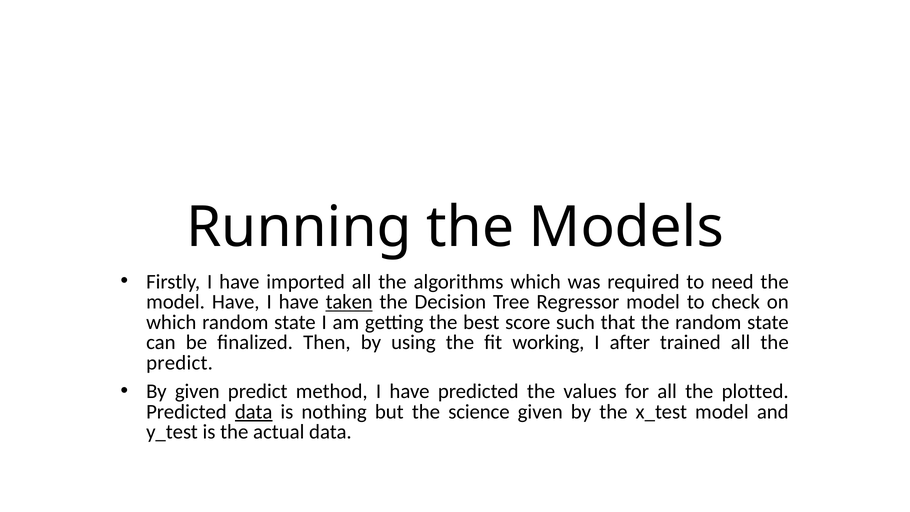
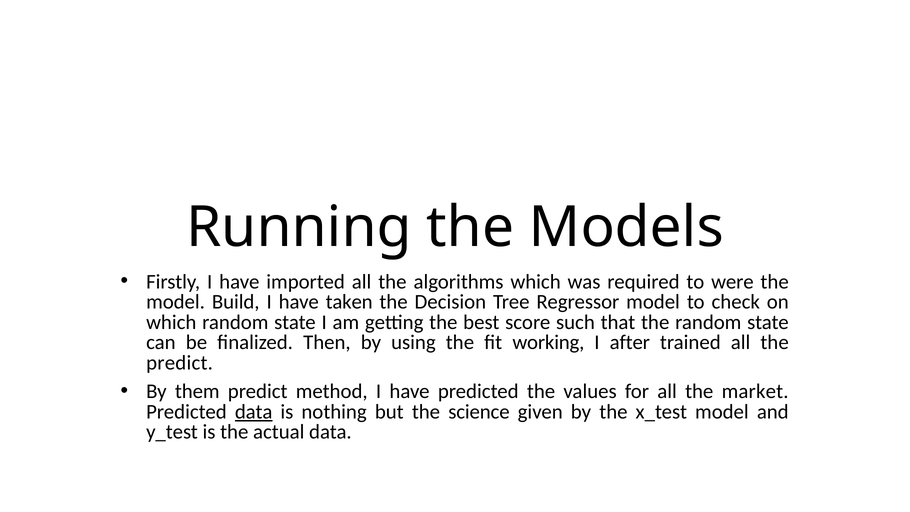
need: need -> were (732, 282)
model Have: Have -> Build (236, 302)
taken underline: present -> none (349, 302)
By given: given -> them (197, 391)
plotted: plotted -> market (755, 391)
